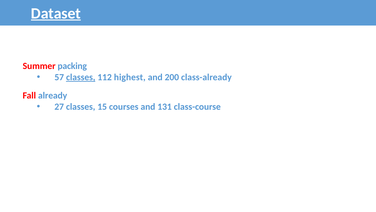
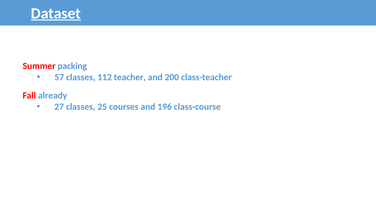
classes underline: present -> none (81, 77)
highest: highest -> teacher (130, 77)
class-already: class-already -> class-teacher (206, 77)
15: 15 -> 25 (102, 107)
131: 131 -> 196 (165, 107)
